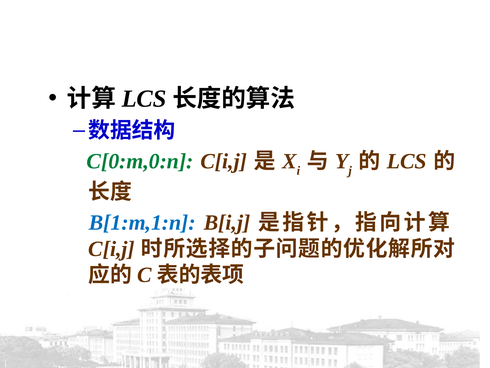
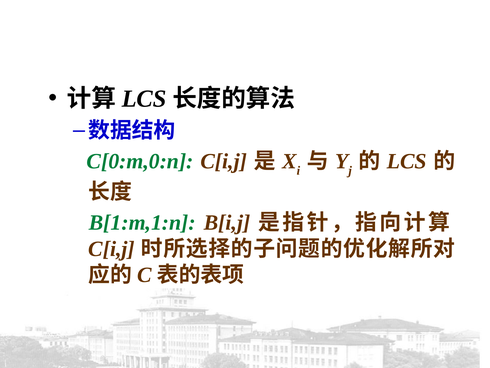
B[1:m,1:n colour: blue -> green (142, 222)
